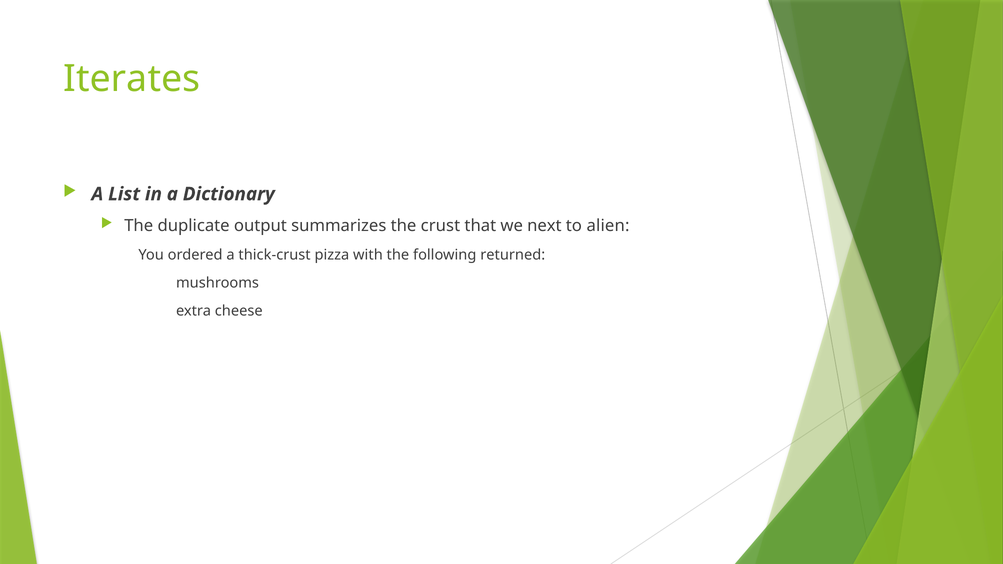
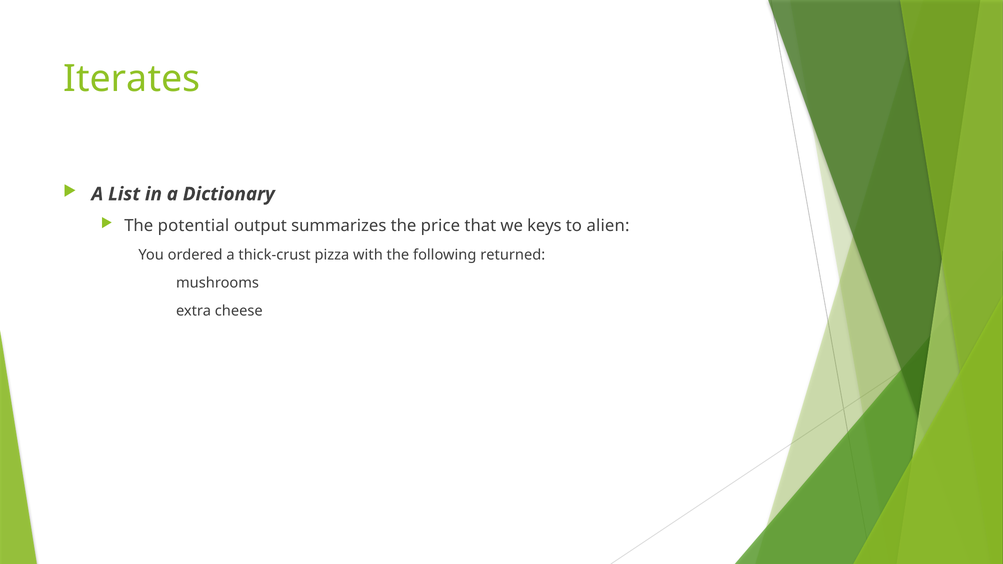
duplicate: duplicate -> potential (193, 226)
crust: crust -> price (440, 226)
next: next -> keys (544, 226)
